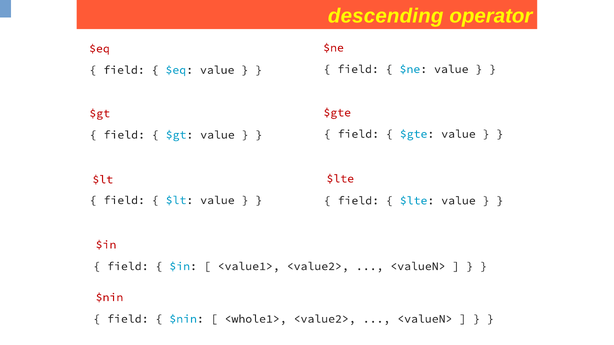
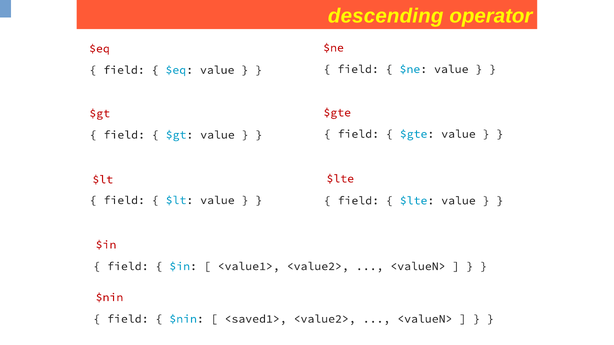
<whole1>: <whole1> -> <saved1> (256, 319)
